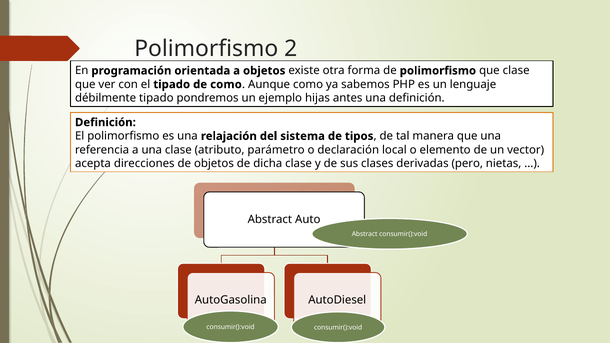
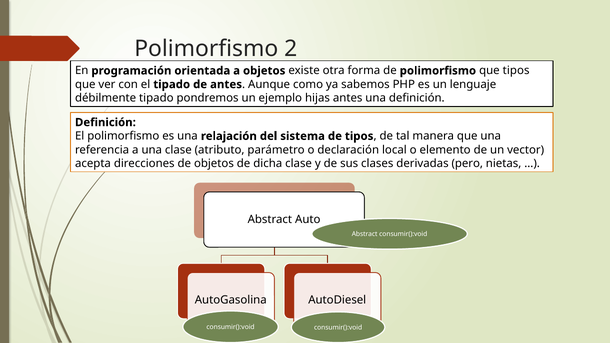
que clase: clase -> tipos (516, 71)
de como: como -> antes (226, 84)
